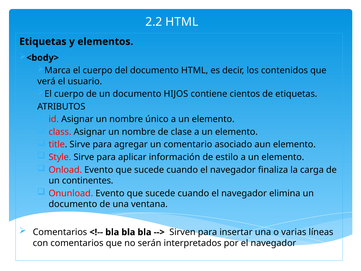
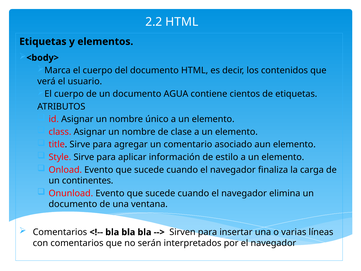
HIJOS: HIJOS -> AGUA (176, 94)
